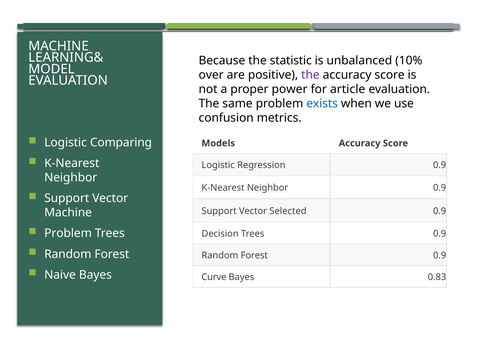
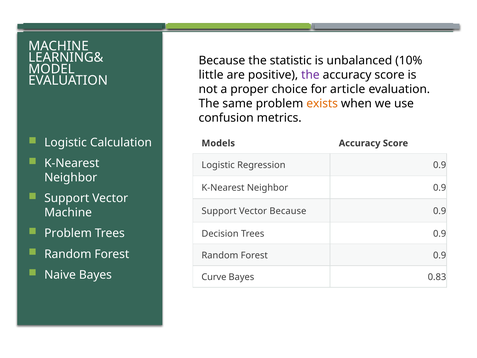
over: over -> little (211, 75)
power: power -> choice (290, 89)
exists colour: blue -> orange (322, 104)
Comparing: Comparing -> Calculation (121, 143)
Vector Selected: Selected -> Because (288, 211)
